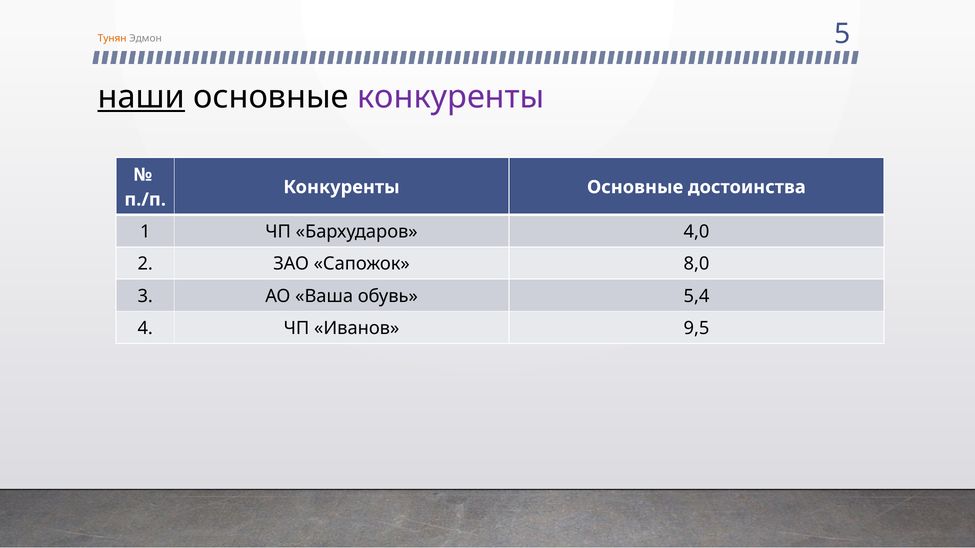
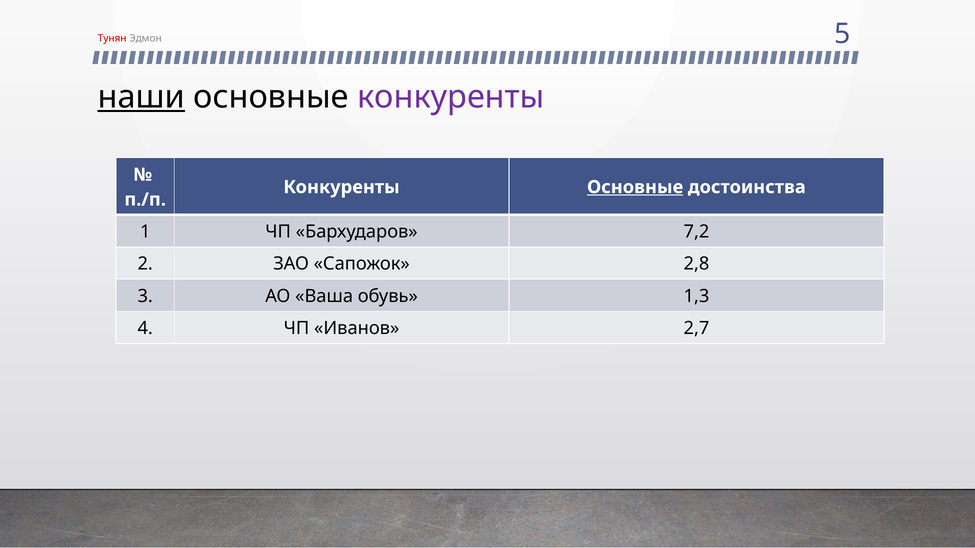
Тунян colour: orange -> red (112, 39)
Основные underline: none -> present (635, 187)
4,0: 4,0 -> 7,2 (696, 232)
8,0: 8,0 -> 2,8 (696, 264)
5,4: 5,4 -> 1,3 (696, 296)
9,5: 9,5 -> 2,7 (696, 329)
